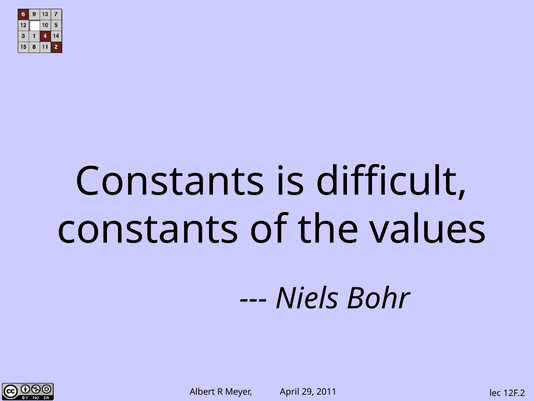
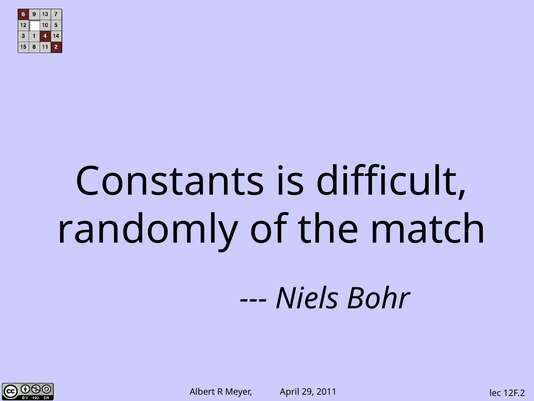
constants: constants -> randomly (148, 229)
values: values -> match (428, 229)
